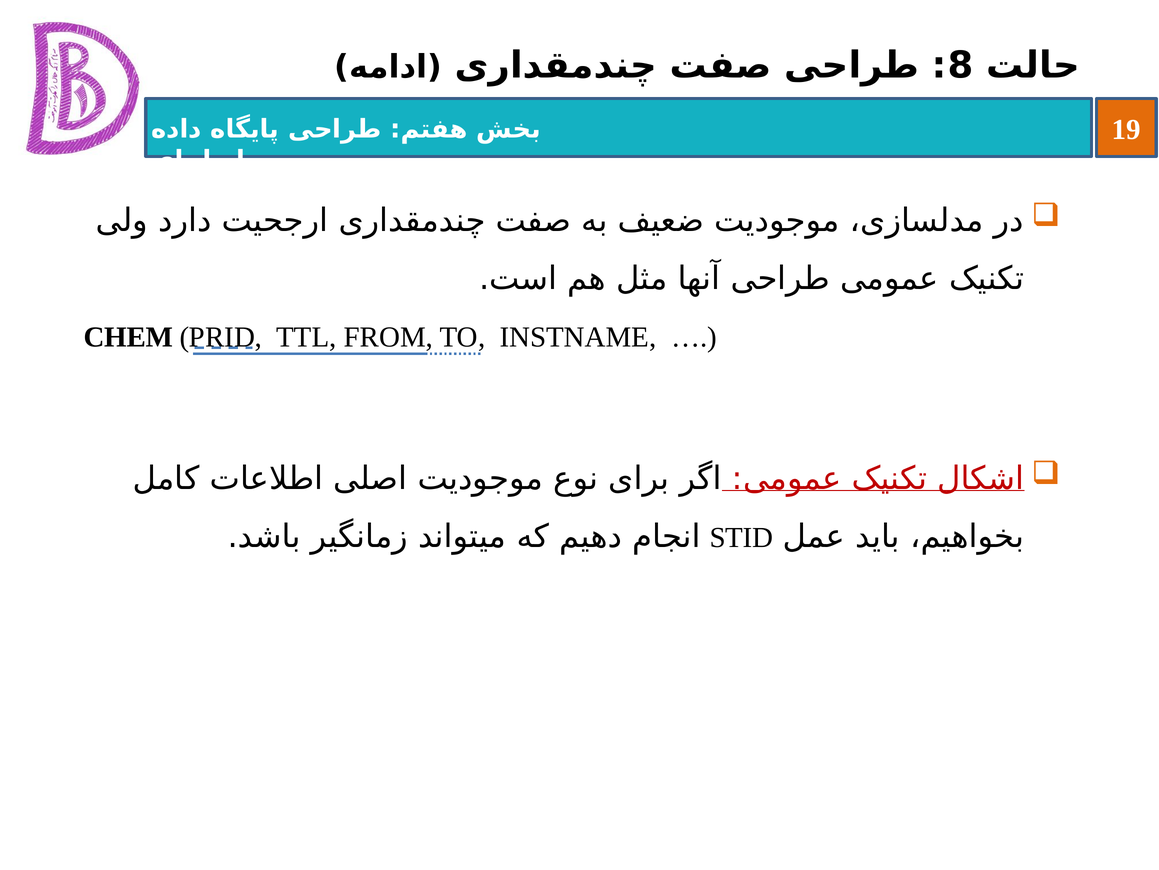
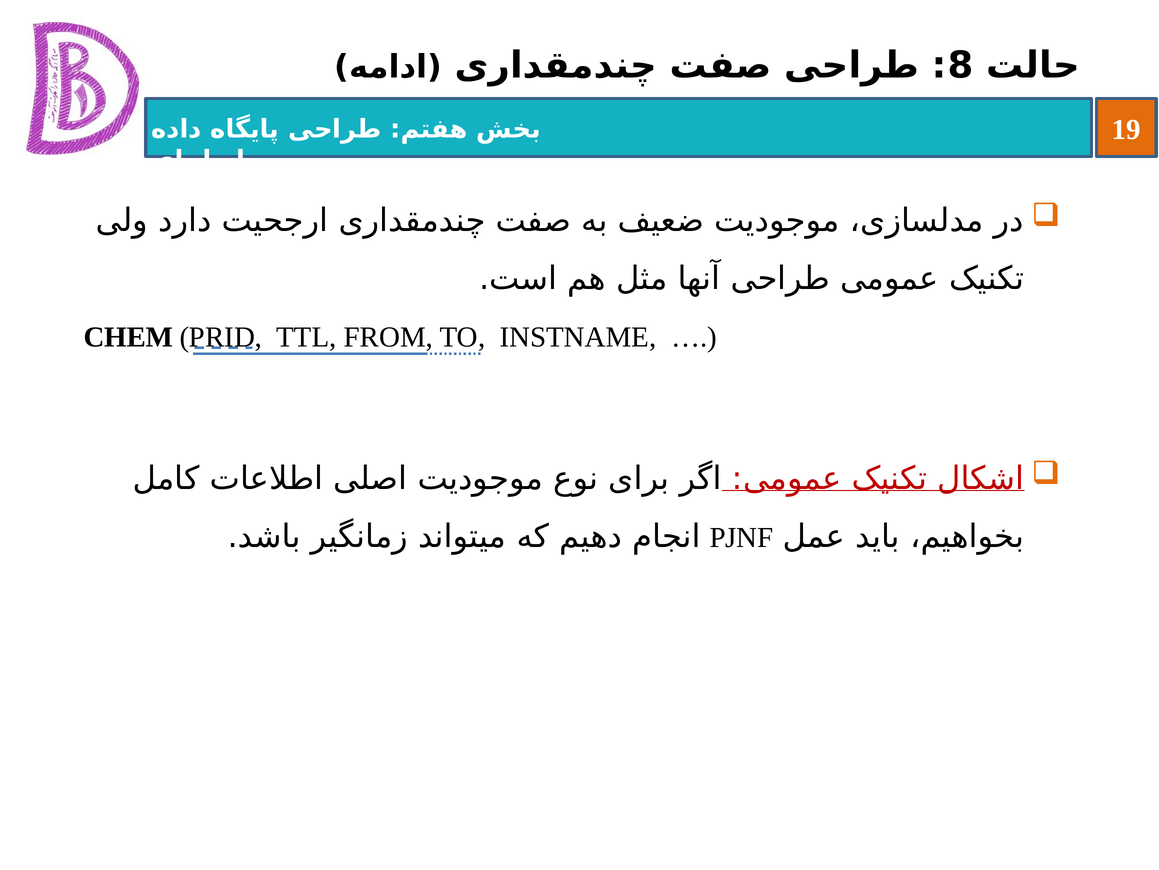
STID: STID -> PJNF (741, 537)
